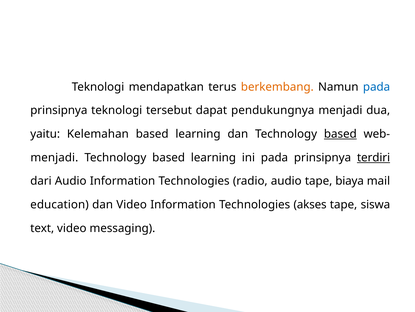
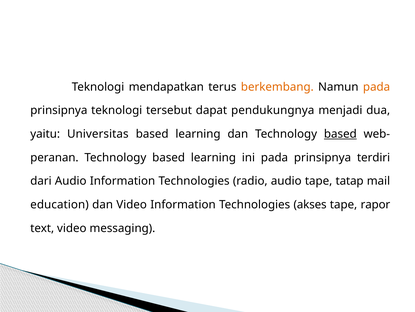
pada colour: blue -> orange (377, 87)
Kelemahan: Kelemahan -> Universitas (98, 134)
menjadi: menjadi -> peranan (54, 157)
terdiri underline: present -> none (374, 157)
biaya: biaya -> tatap (350, 181)
siswa: siswa -> rapor (375, 204)
